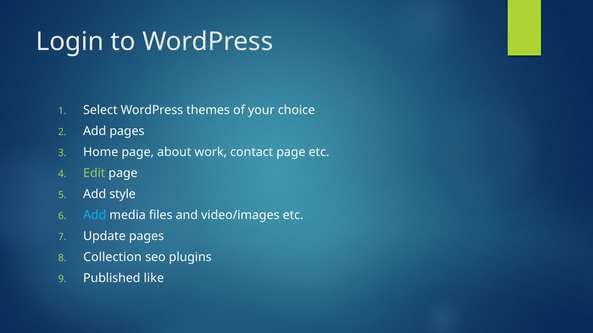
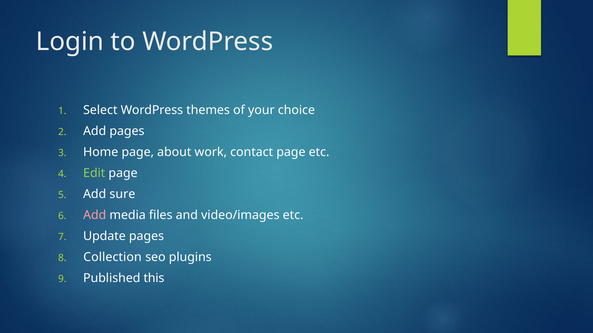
style: style -> sure (122, 194)
Add colour: light blue -> pink (95, 216)
like: like -> this (154, 279)
